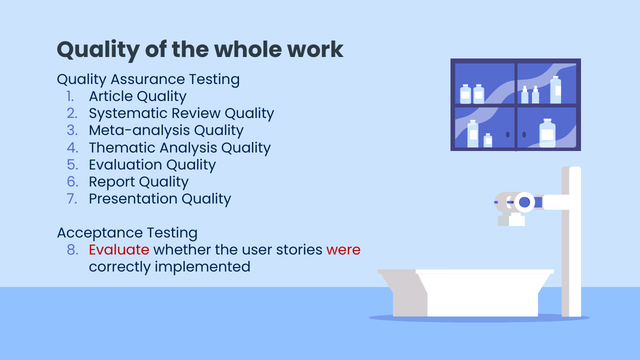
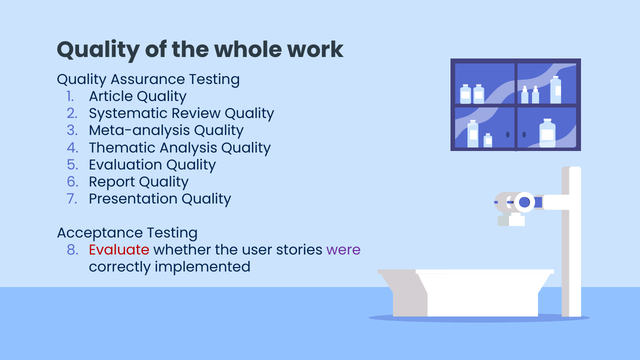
were colour: red -> purple (344, 250)
